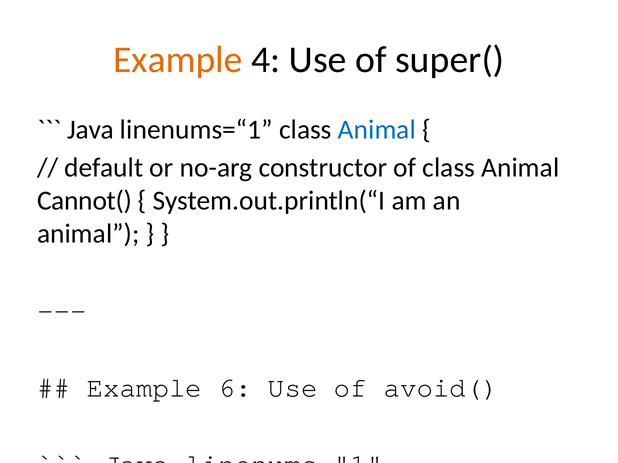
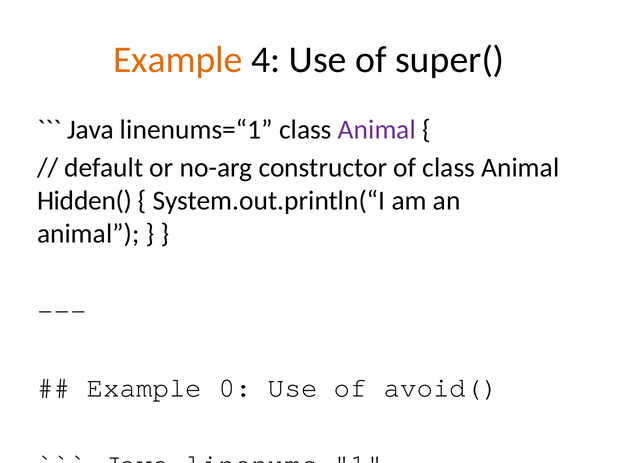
Animal colour: blue -> purple (377, 130)
Cannot(: Cannot( -> Hidden( (85, 201)
6: 6 -> 0 (235, 388)
